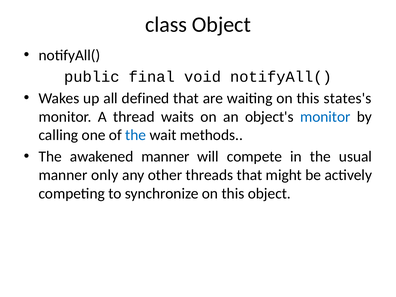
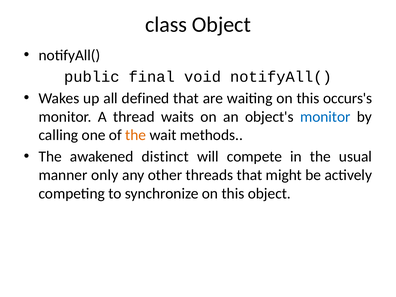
states's: states's -> occurs's (348, 98)
the colour: blue -> orange (136, 135)
awakened manner: manner -> distinct (165, 157)
